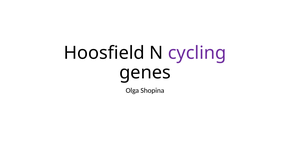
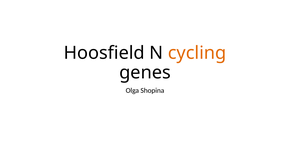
cycling colour: purple -> orange (197, 53)
